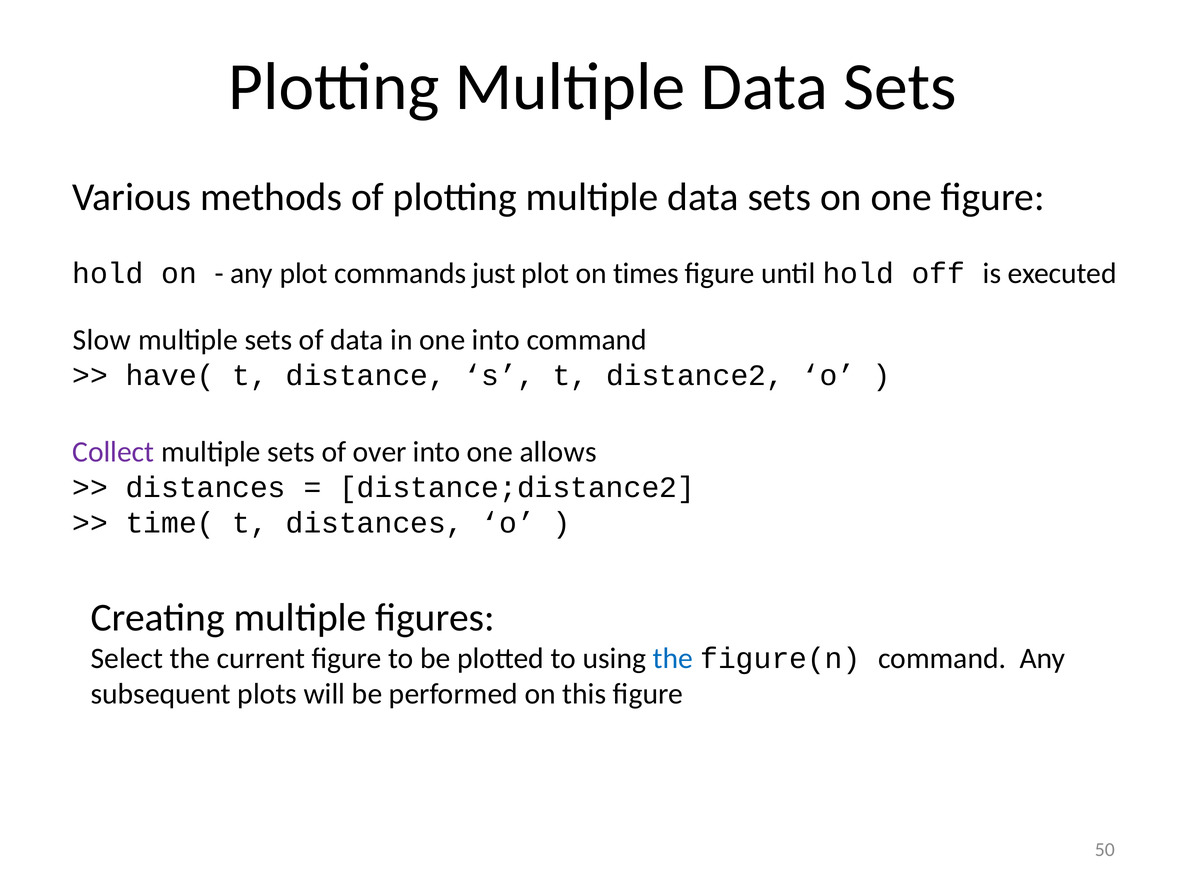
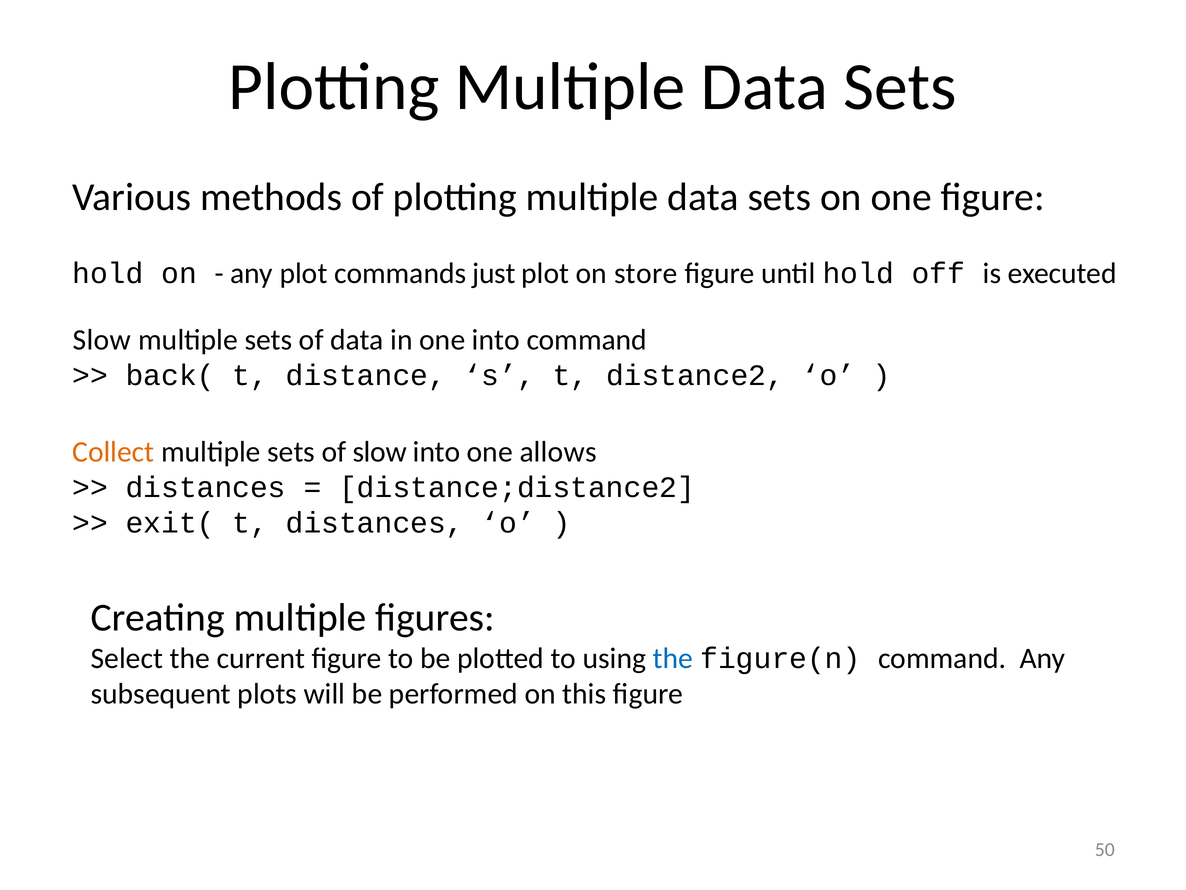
times: times -> store (646, 273)
have(: have( -> back( (170, 375)
Collect colour: purple -> orange (113, 452)
of over: over -> slow (380, 452)
time(: time( -> exit( (170, 523)
